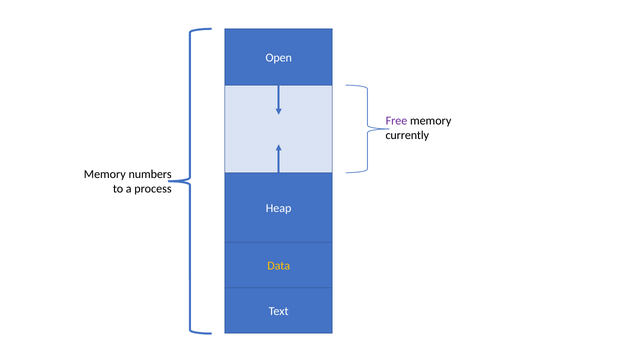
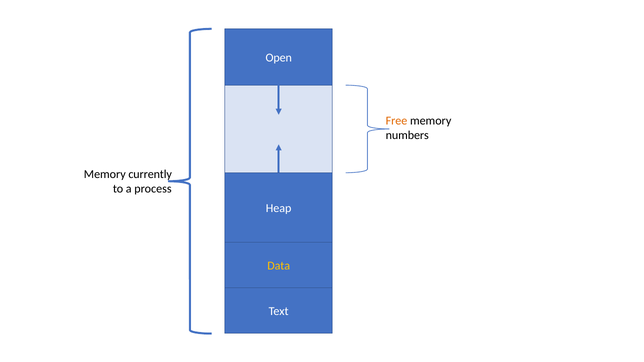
Free colour: purple -> orange (397, 121)
currently: currently -> numbers (407, 135)
numbers: numbers -> currently (150, 174)
